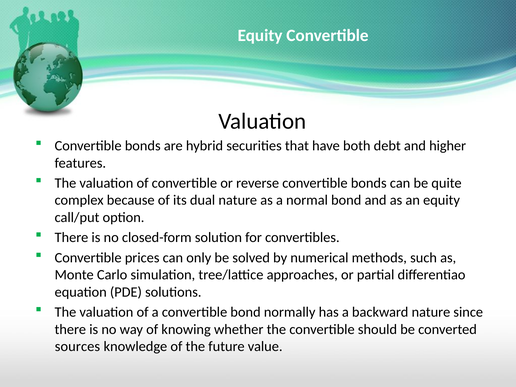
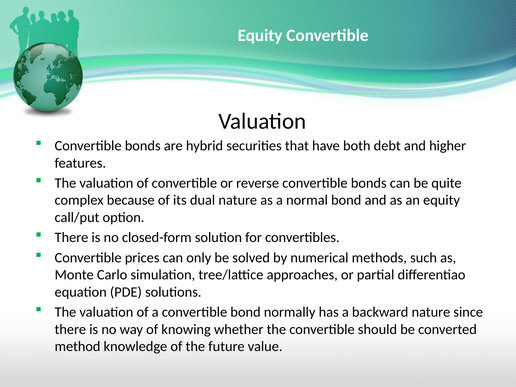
sources: sources -> method (78, 347)
